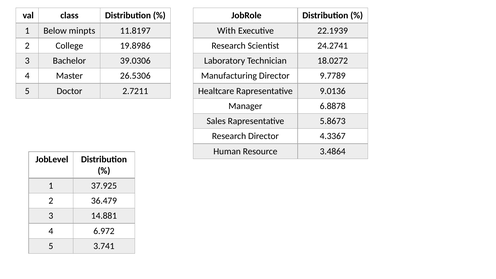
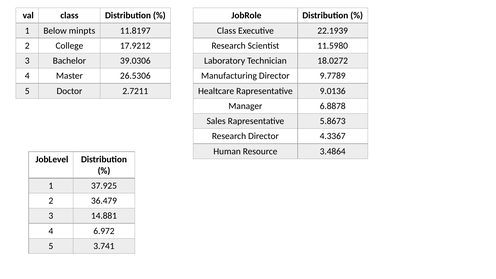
With: With -> Class (226, 31)
19.8986: 19.8986 -> 17.9212 (135, 46)
24.2741: 24.2741 -> 11.5980 (333, 46)
